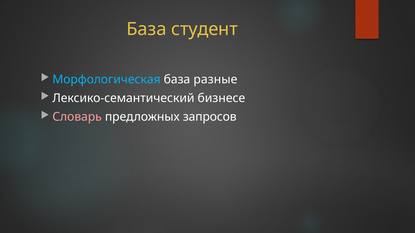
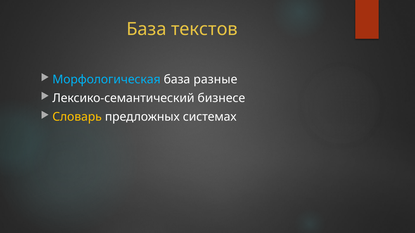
студент: студент -> текстов (204, 29)
Словарь colour: pink -> yellow (77, 117)
запросов: запросов -> системах (210, 117)
